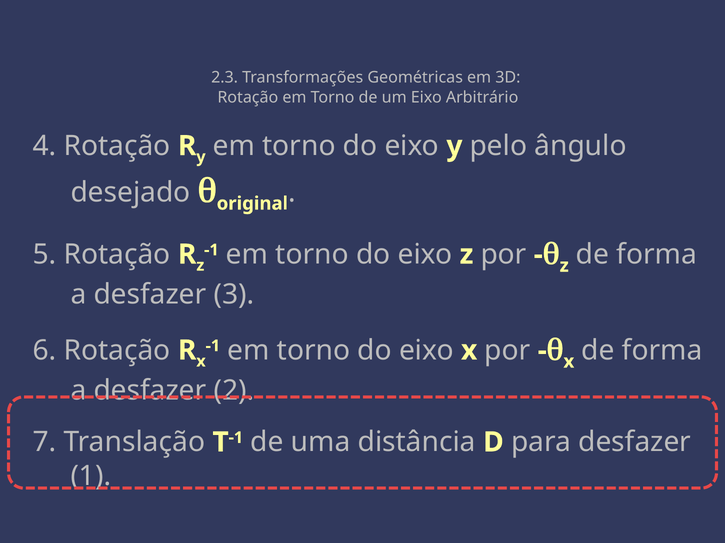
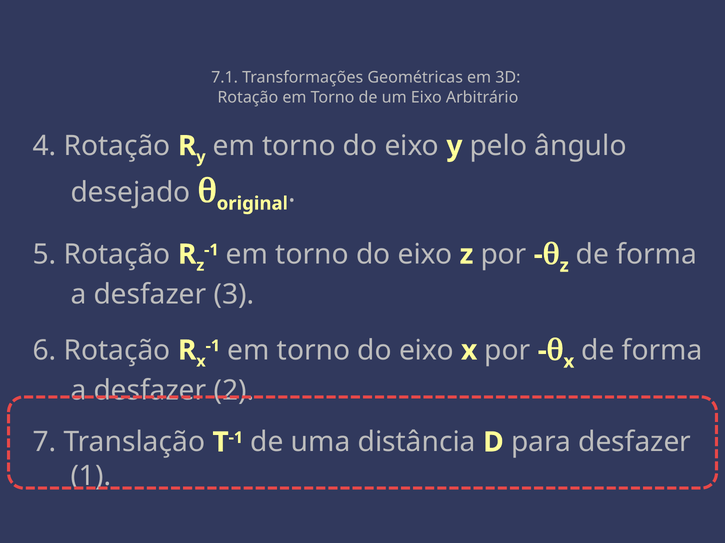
2.3: 2.3 -> 7.1 (225, 77)
